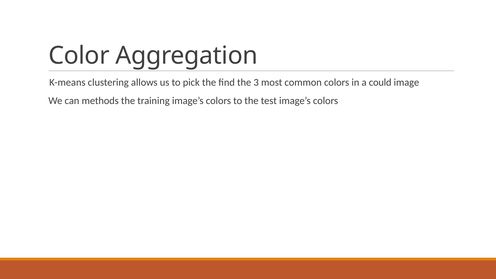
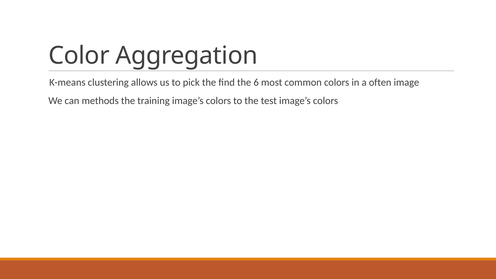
3: 3 -> 6 (256, 82)
could: could -> often (380, 82)
